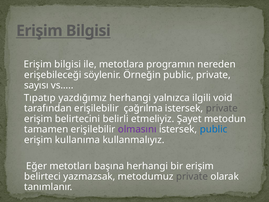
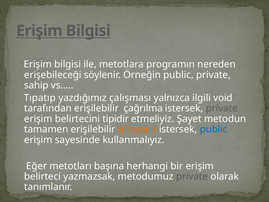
sayısı: sayısı -> sahip (36, 85)
yazdığımız herhangi: herhangi -> çalışması (130, 98)
belirli: belirli -> tipidir (116, 119)
olmasını colour: purple -> orange (137, 129)
kullanıma: kullanıma -> sayesinde (77, 140)
